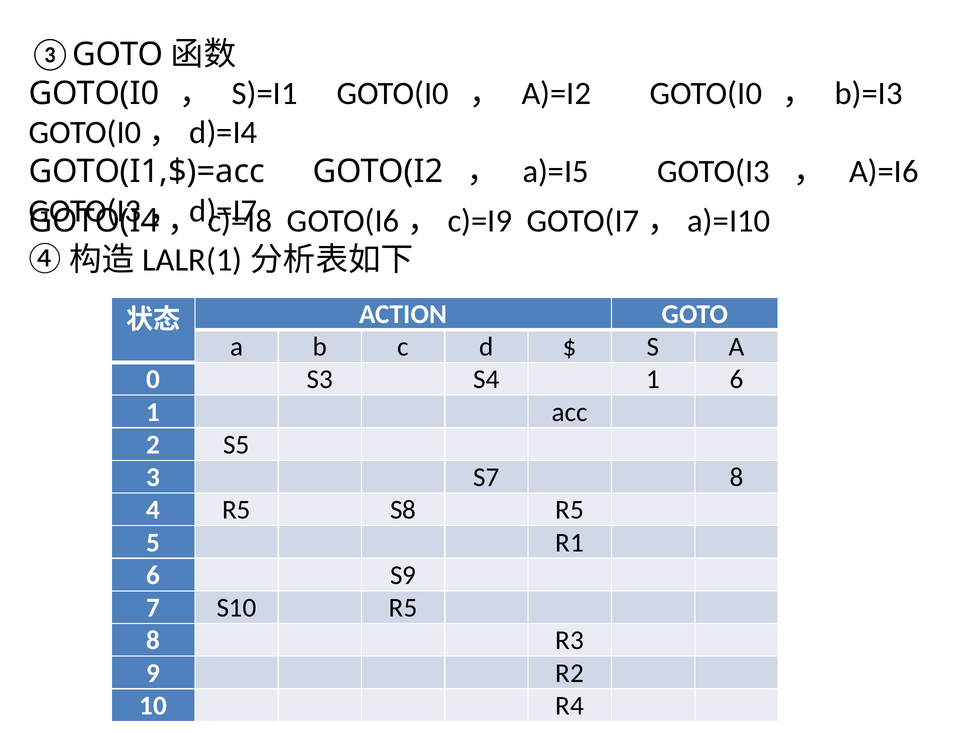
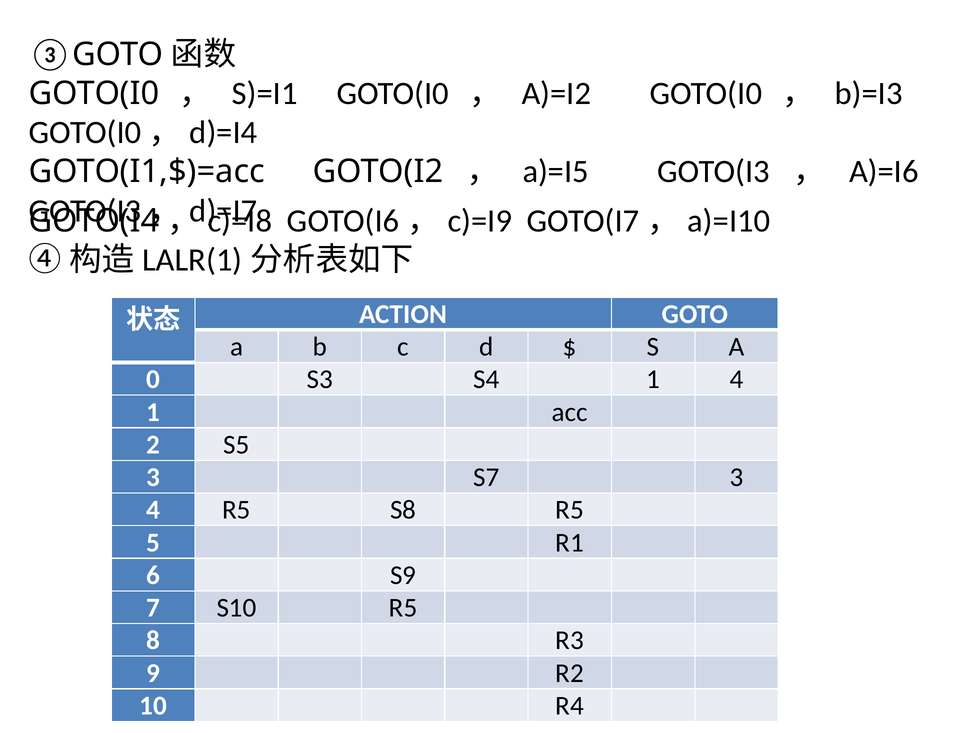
1 6: 6 -> 4 (737, 380)
S7 8: 8 -> 3 (737, 478)
